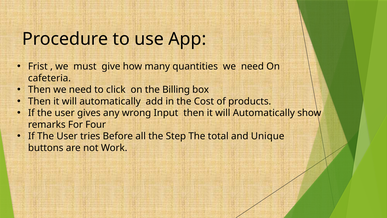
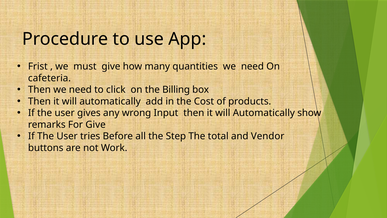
For Four: Four -> Give (96, 124)
Unique: Unique -> Vendor (268, 136)
